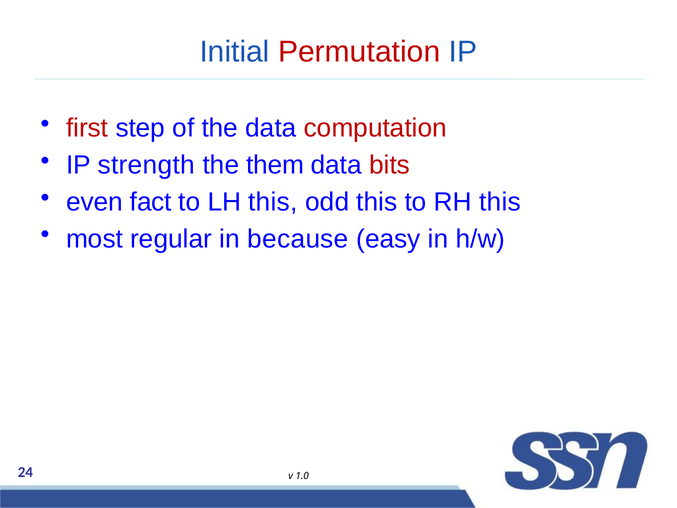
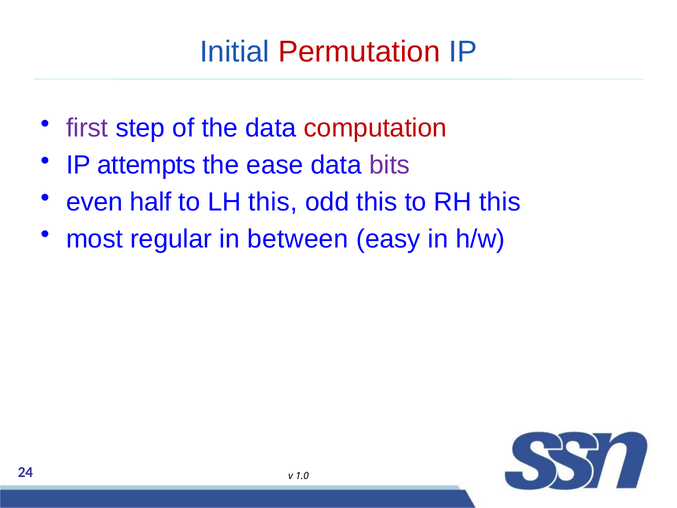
first colour: red -> purple (87, 128)
strength: strength -> attempts (147, 165)
them: them -> ease (275, 165)
bits colour: red -> purple (389, 165)
fact: fact -> half (151, 202)
because: because -> between (298, 239)
